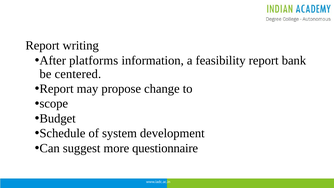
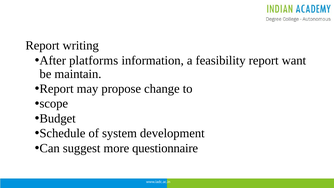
bank: bank -> want (294, 60)
centered: centered -> maintain (78, 74)
